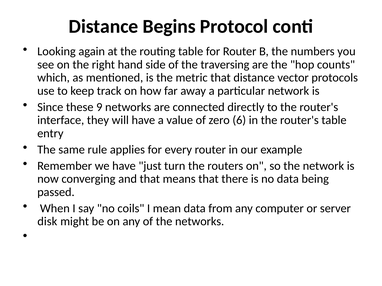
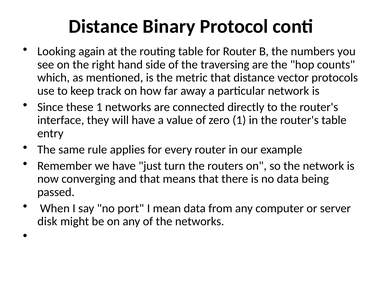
Begins: Begins -> Binary (169, 27)
these 9: 9 -> 1 (99, 107)
zero 6: 6 -> 1 (239, 120)
coils: coils -> port (131, 209)
